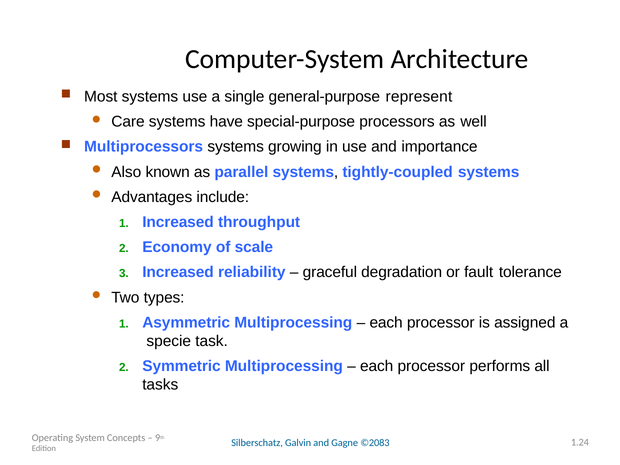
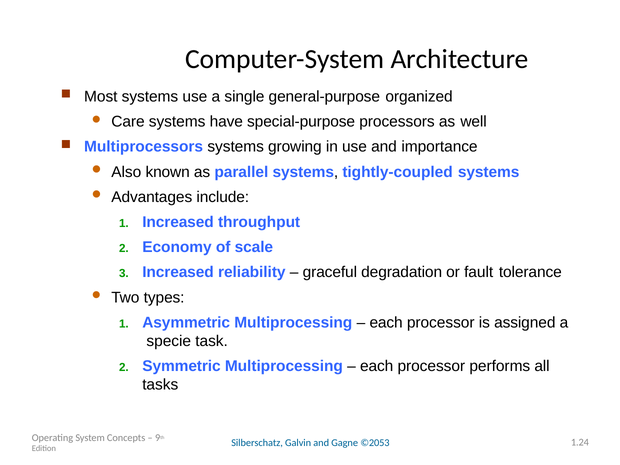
represent: represent -> organized (419, 97)
©2083: ©2083 -> ©2053 (375, 443)
